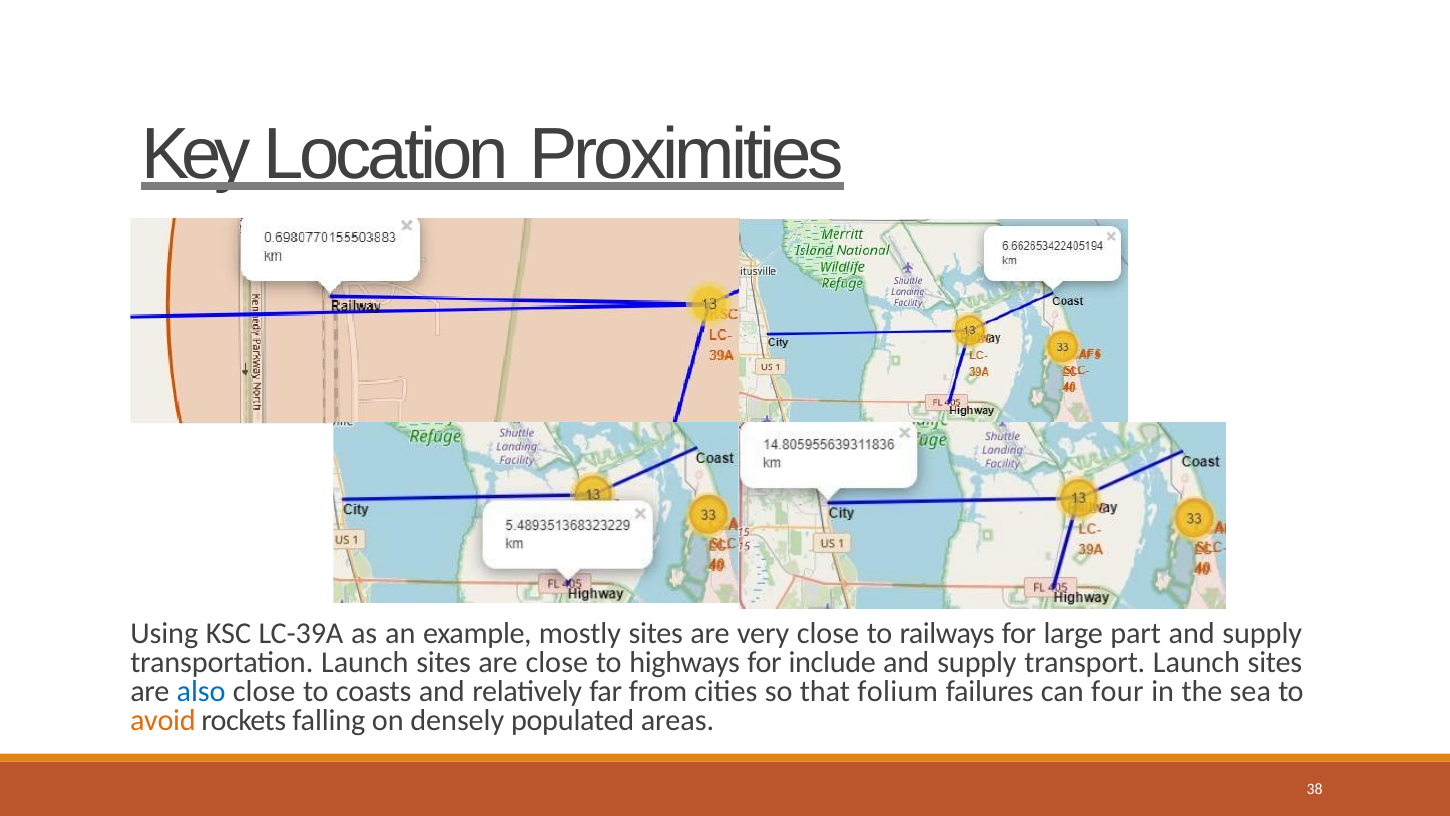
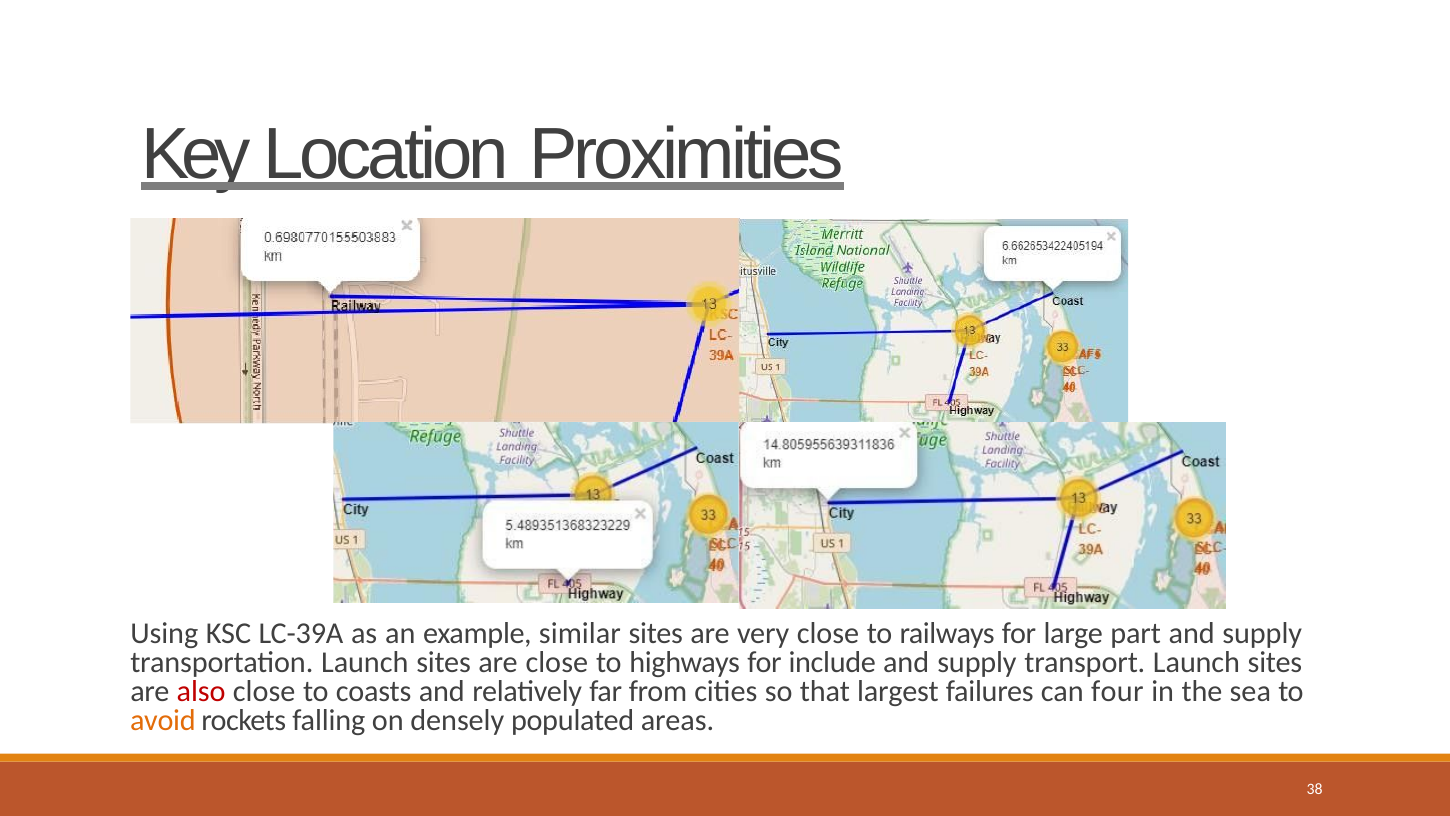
mostly: mostly -> similar (580, 633)
also colour: blue -> red (201, 691)
folium: folium -> largest (898, 691)
